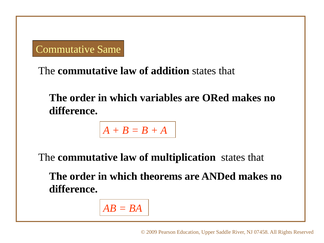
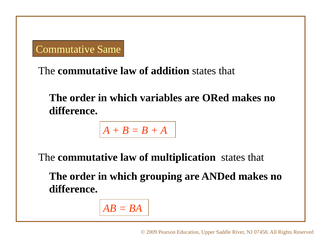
theorems: theorems -> grouping (161, 176)
